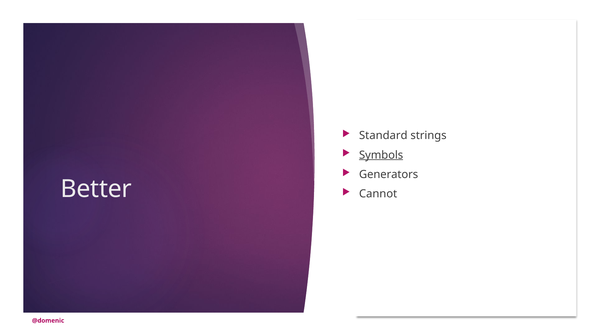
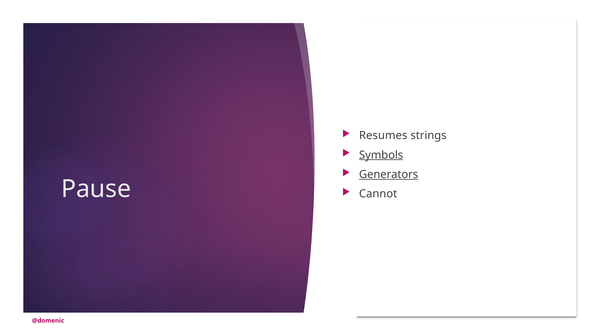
Standard: Standard -> Resumes (383, 136)
Generators underline: none -> present (389, 174)
Better: Better -> Pause (96, 189)
